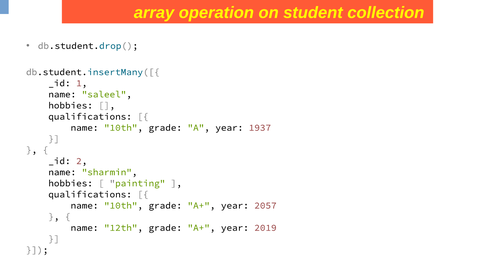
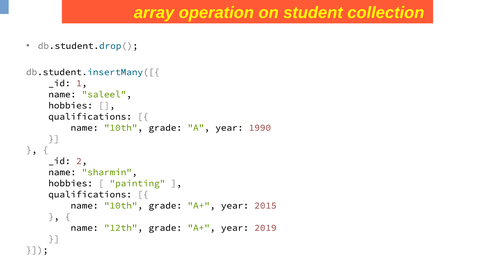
1937: 1937 -> 1990 (260, 128)
2057: 2057 -> 2015 (265, 206)
